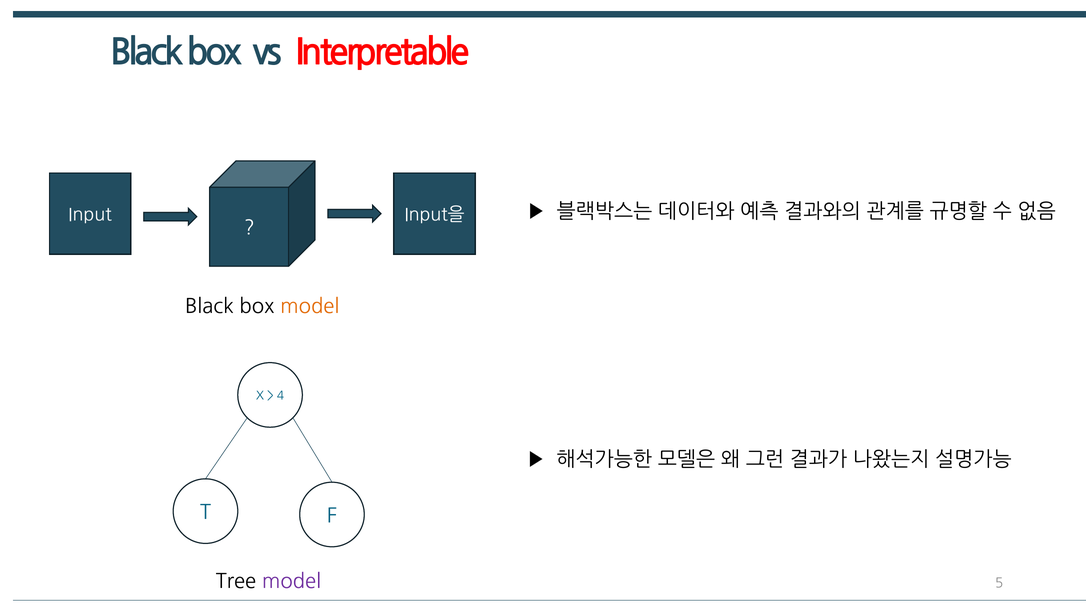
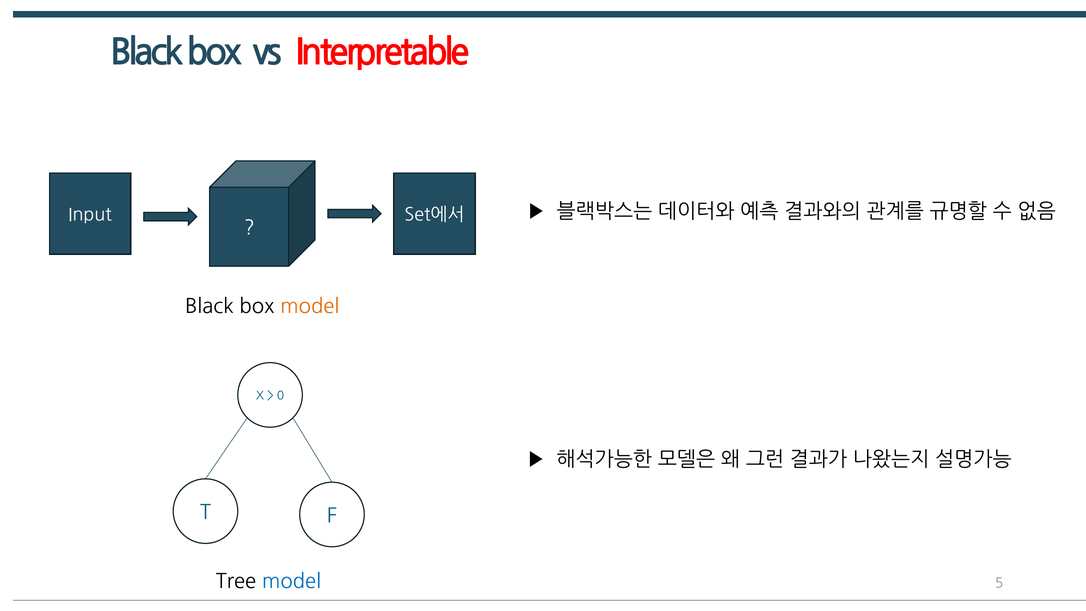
Input을: Input을 -> Set에서 (434, 215)
4: 4 -> 0 (281, 396)
model colour: purple -> blue (291, 581)
